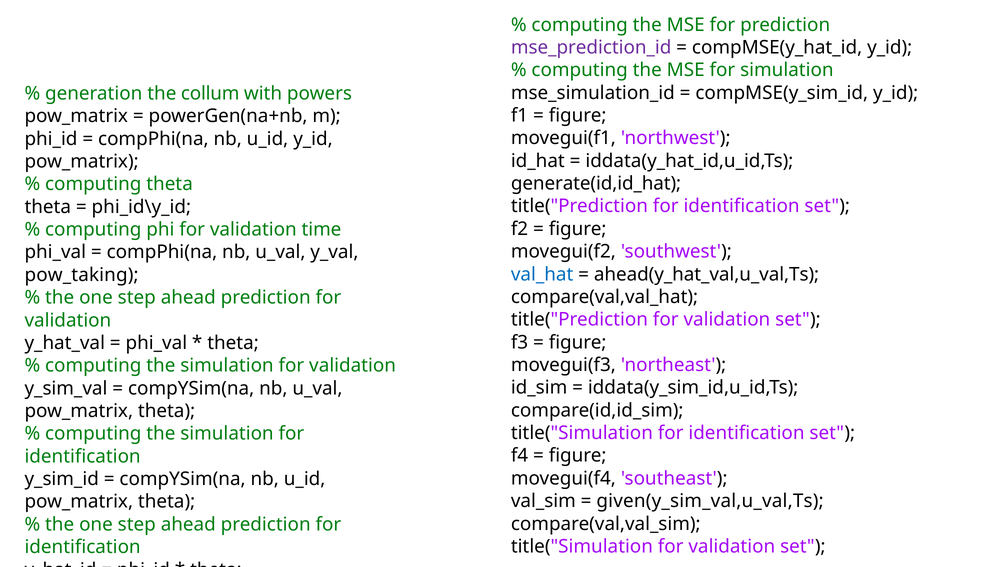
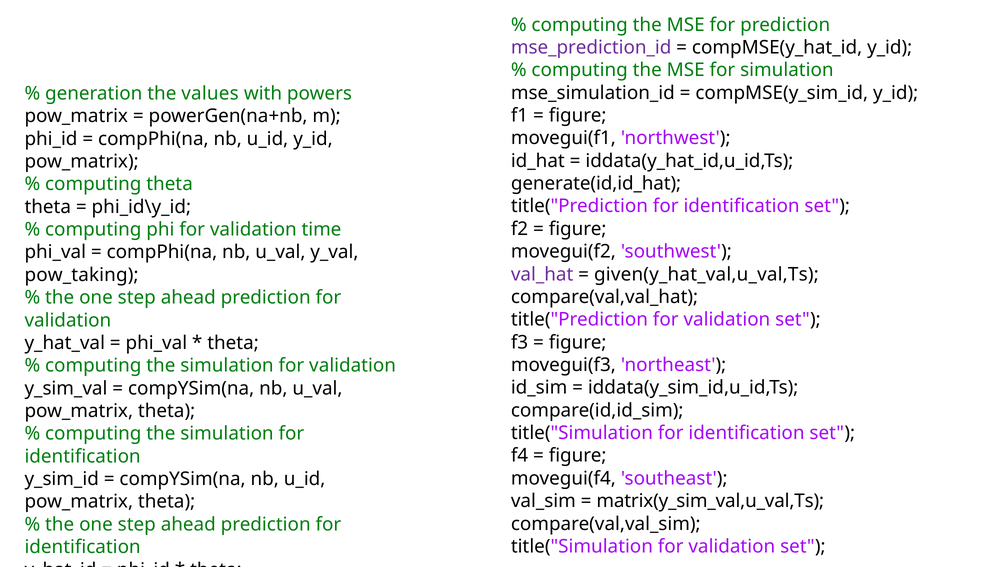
collum: collum -> values (210, 93)
val_hat colour: blue -> purple (542, 274)
ahead(y_hat_val,u_val,Ts: ahead(y_hat_val,u_val,Ts -> given(y_hat_val,u_val,Ts (706, 274)
given(y_sim_val,u_val,Ts: given(y_sim_val,u_val,Ts -> matrix(y_sim_val,u_val,Ts (710, 501)
